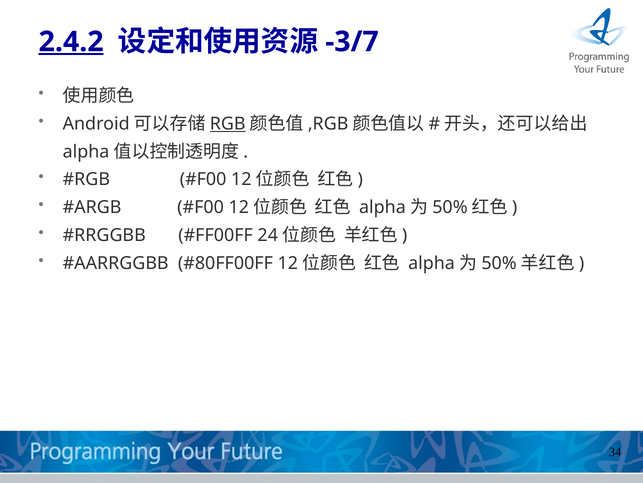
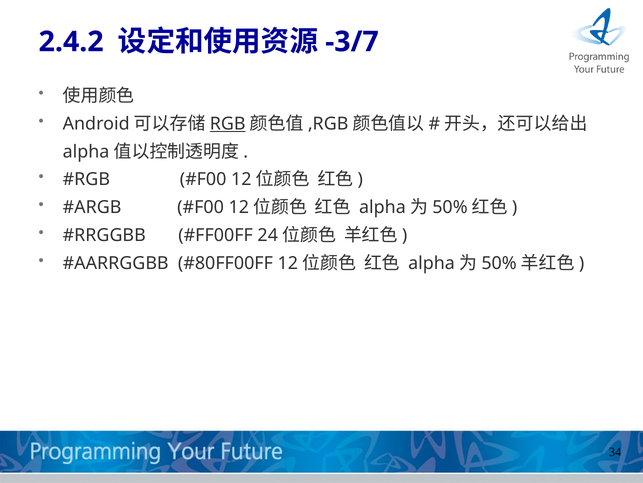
2.4.2 underline: present -> none (71, 42)
